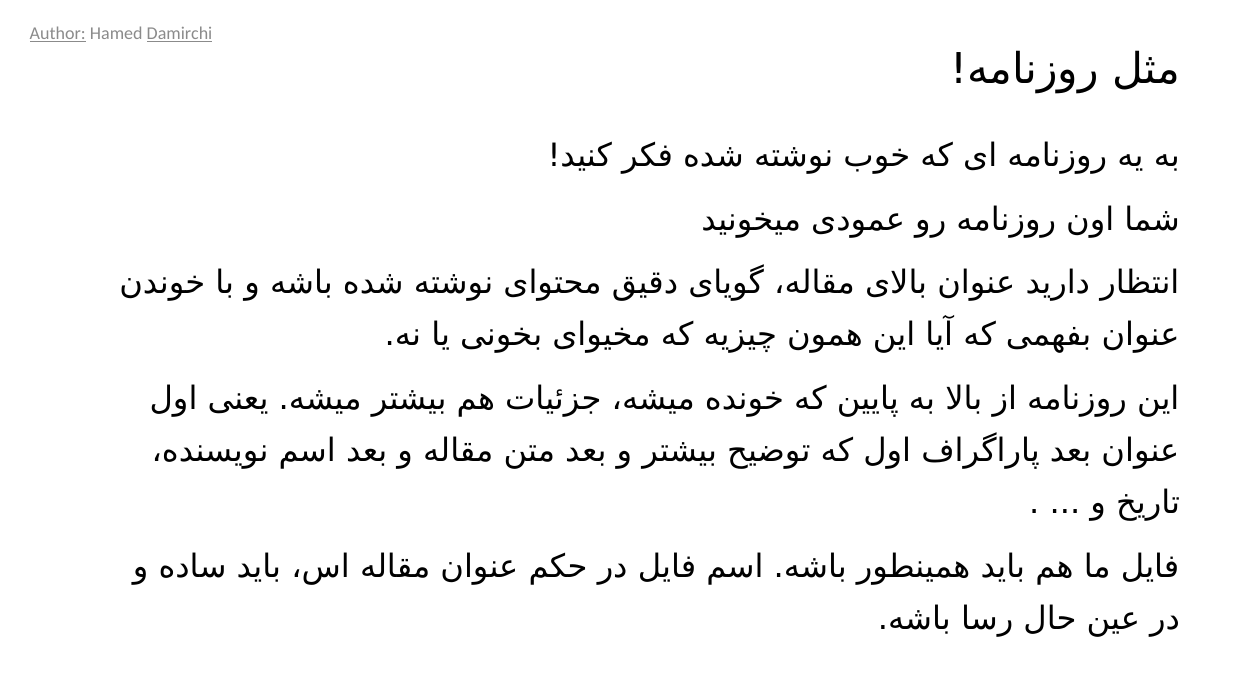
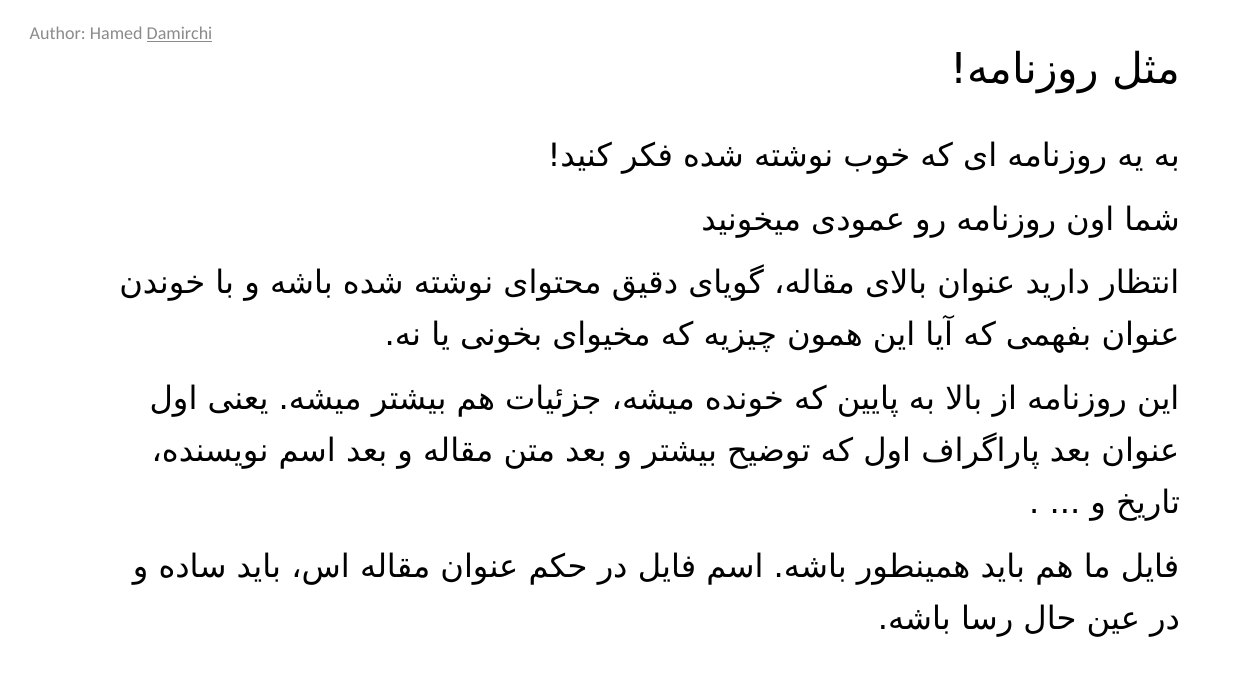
Author underline: present -> none (58, 34)
